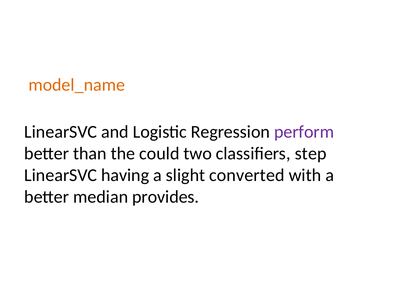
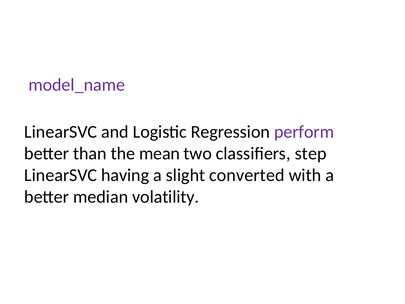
model_name colour: orange -> purple (77, 85)
could: could -> mean (160, 153)
provides: provides -> volatility (166, 197)
